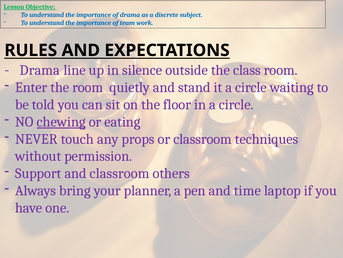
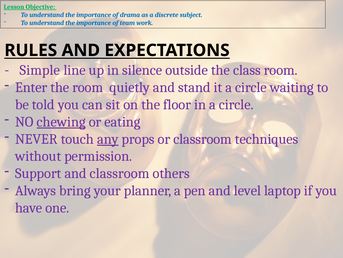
Drama: Drama -> Simple (40, 70)
any underline: none -> present (108, 139)
time: time -> level (247, 190)
